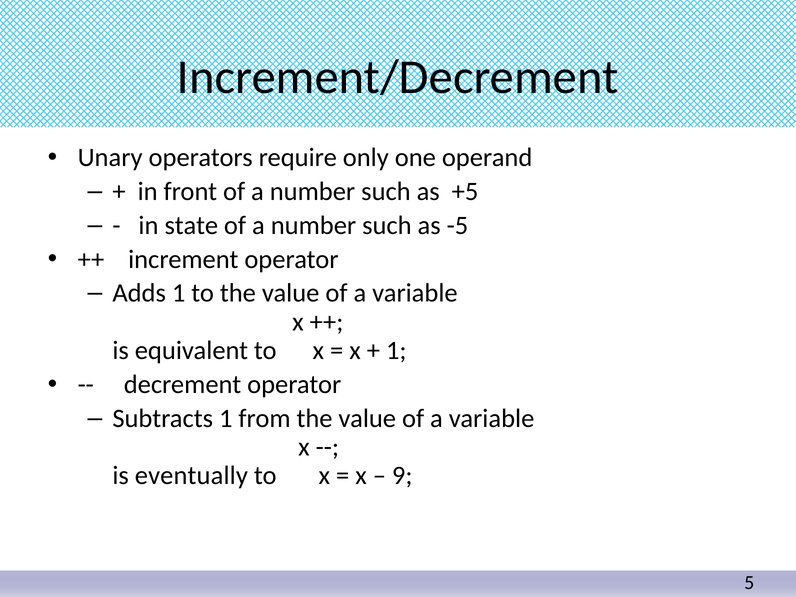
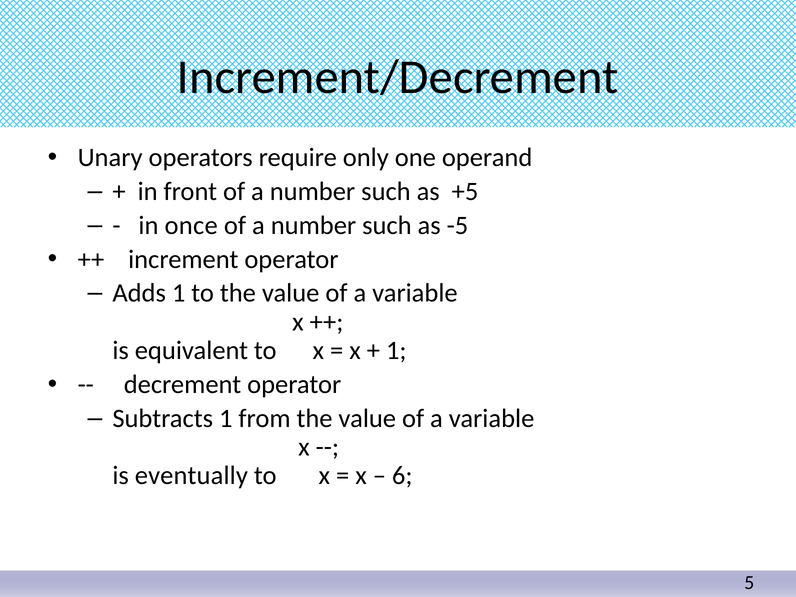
state: state -> once (191, 225)
9: 9 -> 6 (402, 476)
